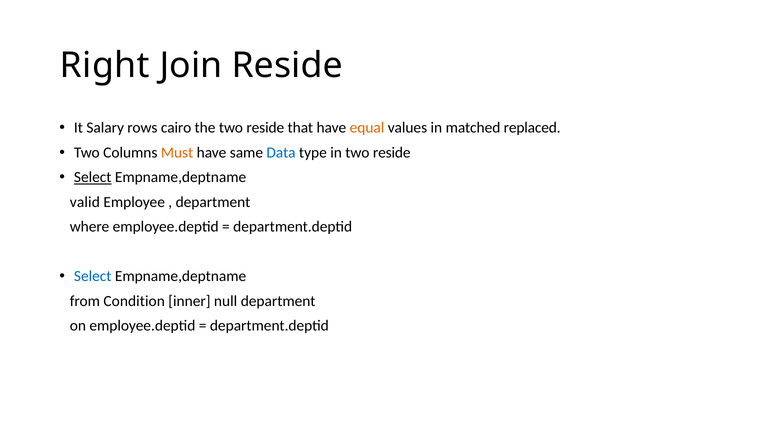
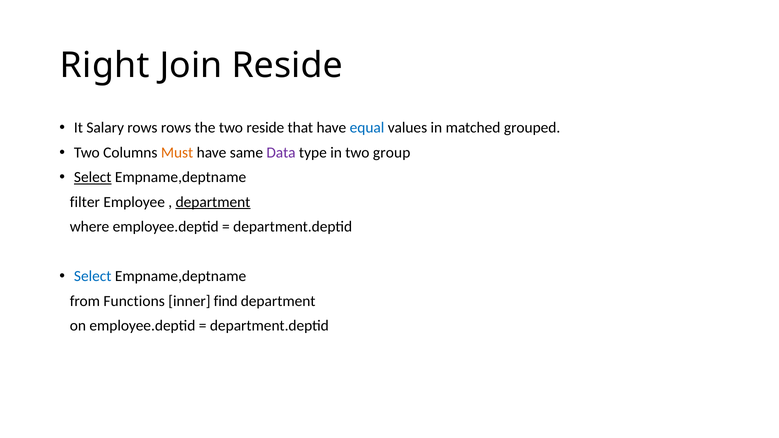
rows cairo: cairo -> rows (176, 128)
equal colour: orange -> blue (367, 128)
replaced: replaced -> grouped (532, 128)
Data colour: blue -> purple (281, 153)
in two reside: reside -> group (392, 153)
valid: valid -> filter (85, 202)
department underline: none -> present (213, 202)
Condition: Condition -> Functions (134, 301)
null: null -> find (226, 301)
